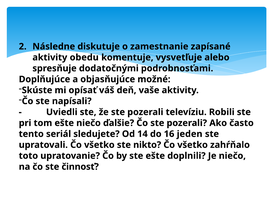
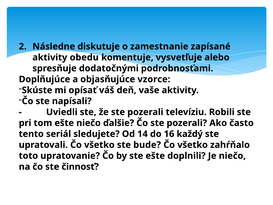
možné: možné -> vzorce (154, 79)
jeden: jeden -> každý (190, 134)
nikto: nikto -> bude (147, 145)
